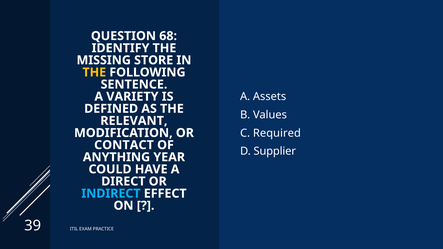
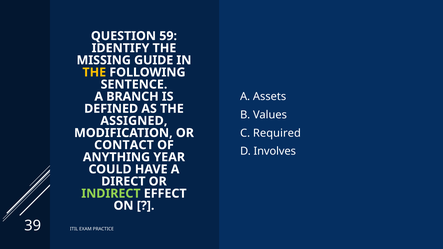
68: 68 -> 59 (168, 36)
STORE: STORE -> GUIDE (154, 60)
VARIETY: VARIETY -> BRANCH (132, 97)
RELEVANT: RELEVANT -> ASSIGNED (134, 121)
Supplier: Supplier -> Involves (275, 151)
INDIRECT colour: light blue -> light green (111, 194)
